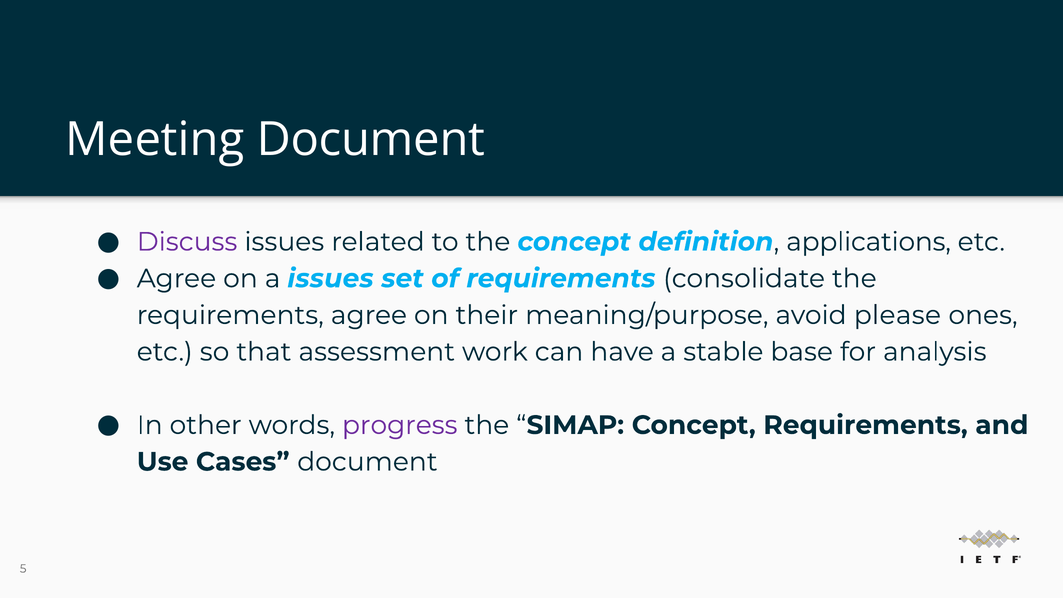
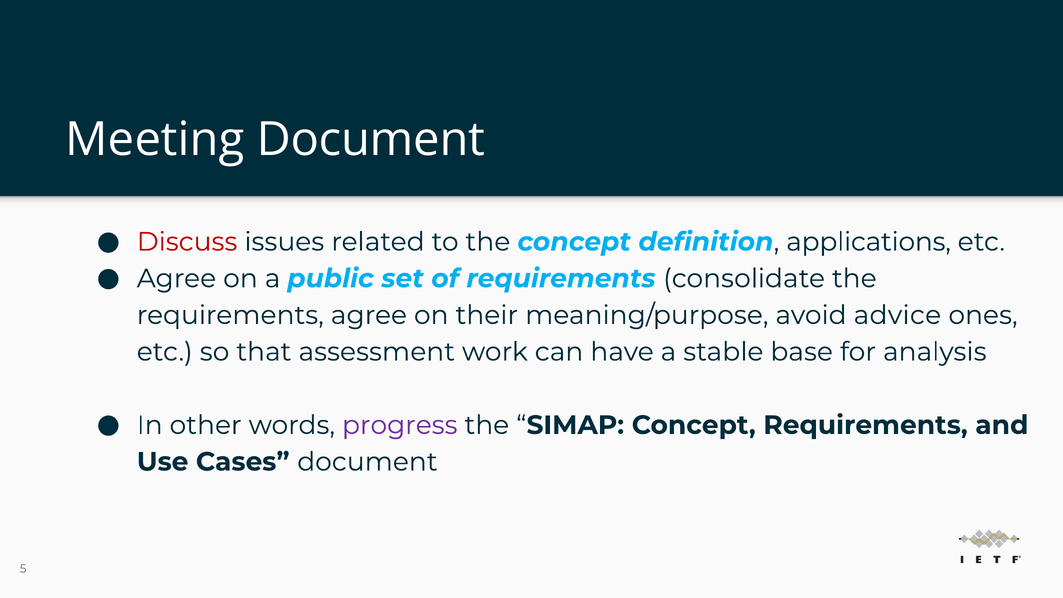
Discuss colour: purple -> red (187, 242)
a issues: issues -> public (331, 278)
please: please -> advice (897, 315)
